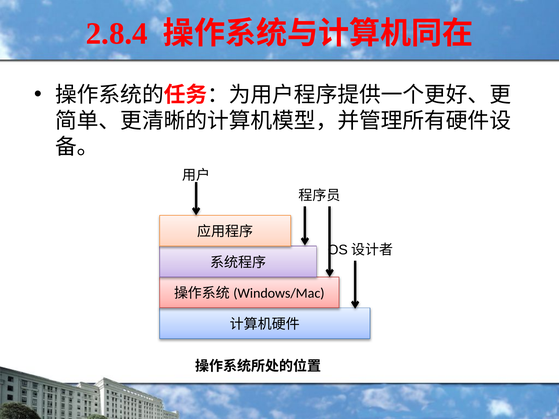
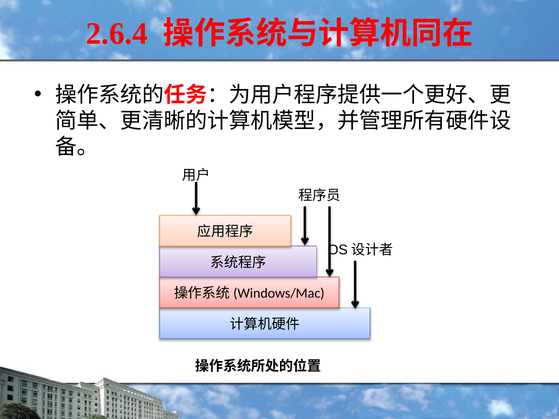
2.8.4: 2.8.4 -> 2.6.4 (117, 34)
